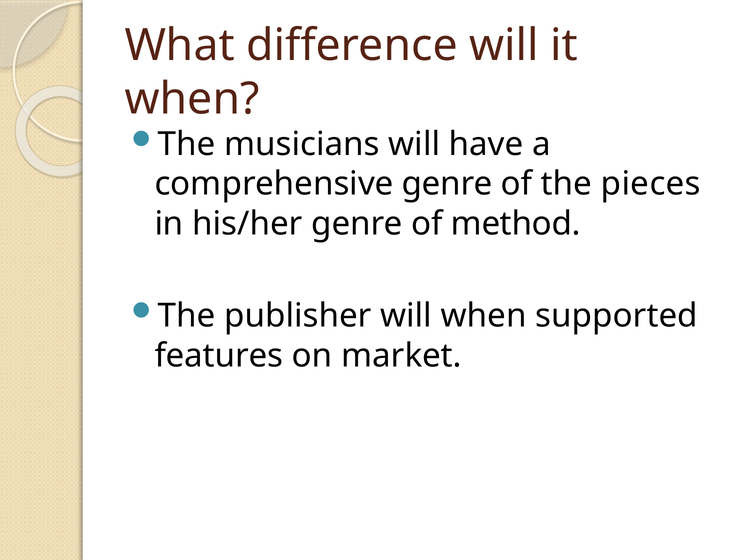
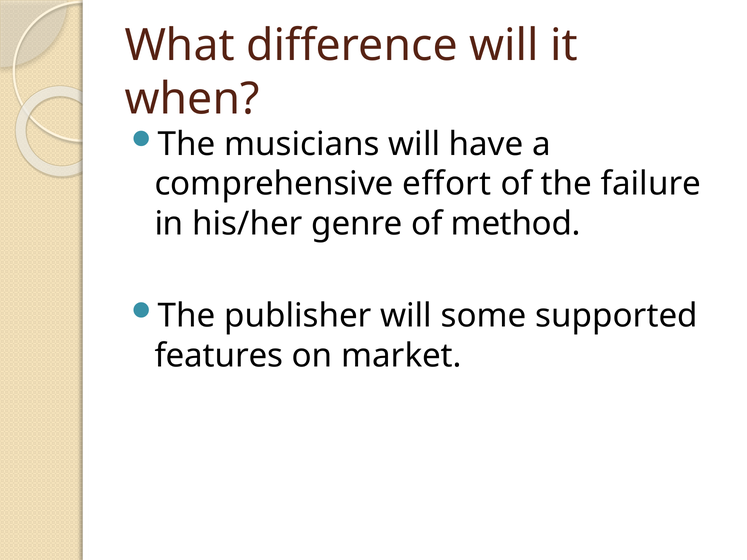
comprehensive genre: genre -> effort (447, 184)
pieces: pieces -> failure (651, 184)
will when: when -> some (484, 316)
